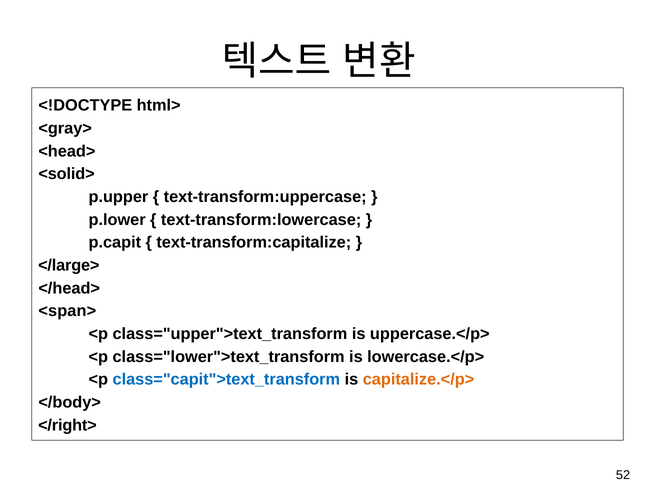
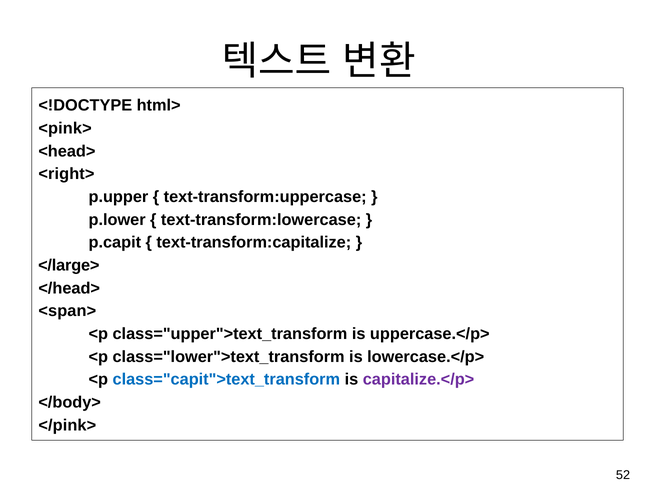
<gray>: <gray> -> <pink> (65, 128)
<solid>: <solid> -> <right> (66, 174)
capitalize.</p> colour: orange -> purple (419, 380)
</right>: </right> -> </pink> (67, 425)
